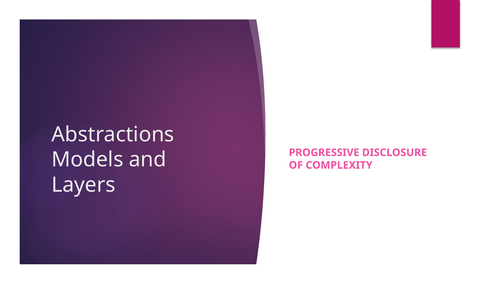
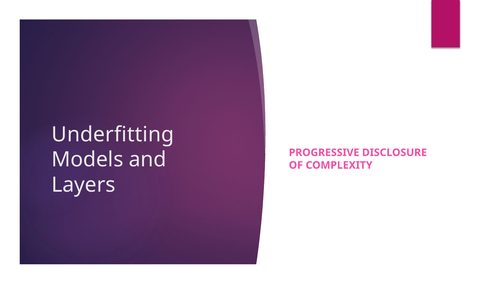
Abstractions: Abstractions -> Underfitting (113, 134)
